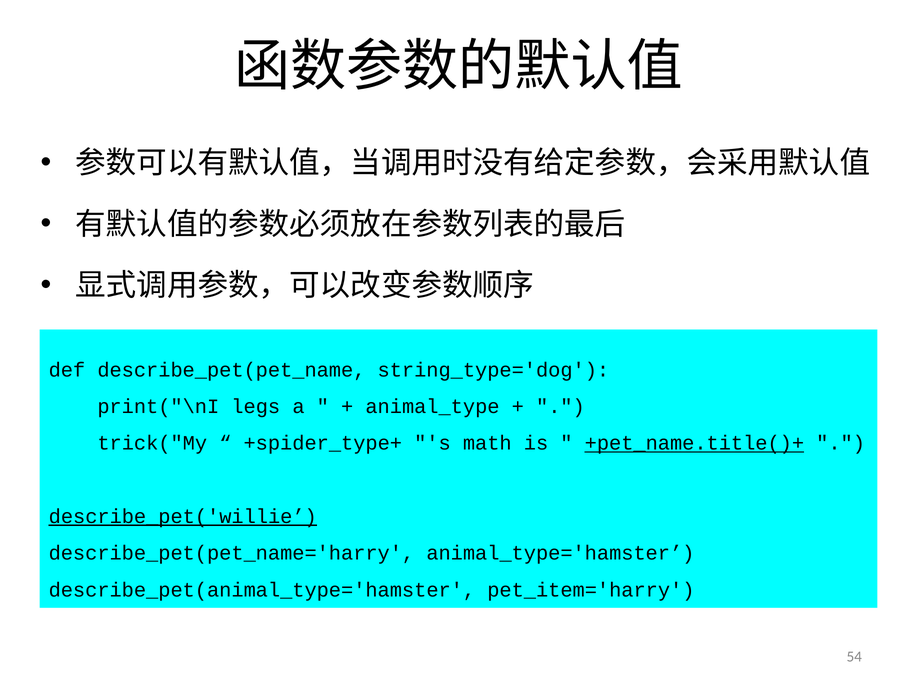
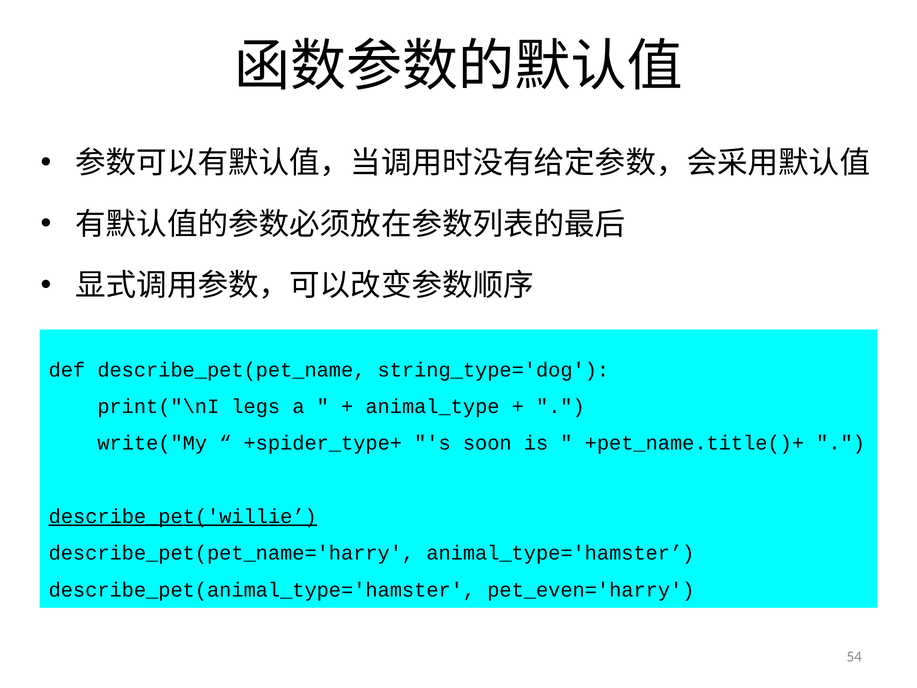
trick("My: trick("My -> write("My (152, 443)
math: math -> soon (487, 443)
+pet_name.title()+ underline: present -> none (694, 443)
pet_item='harry: pet_item='harry -> pet_even='harry (591, 590)
